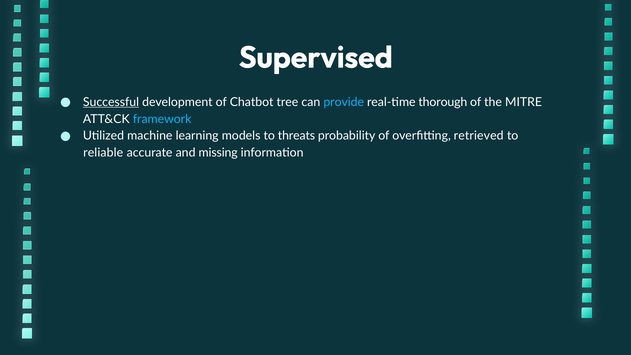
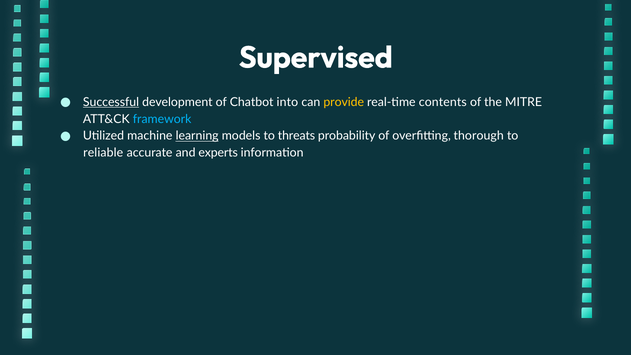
tree: tree -> into (287, 102)
provide colour: light blue -> yellow (344, 102)
thorough: thorough -> contents (443, 102)
learning underline: none -> present (197, 136)
retrieved: retrieved -> thorough (479, 136)
missing: missing -> experts (218, 153)
